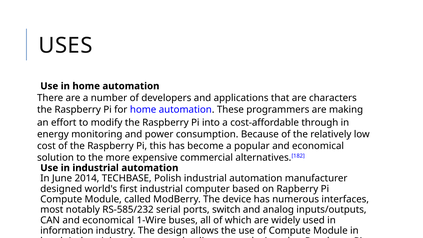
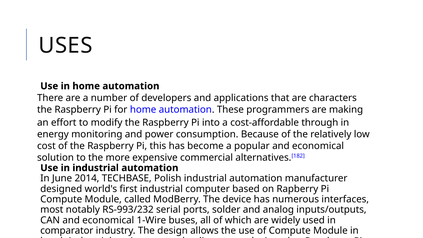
RS-585/232: RS-585/232 -> RS-993/232 (128, 210)
switch: switch -> solder (226, 210)
information: information -> comparator (67, 231)
